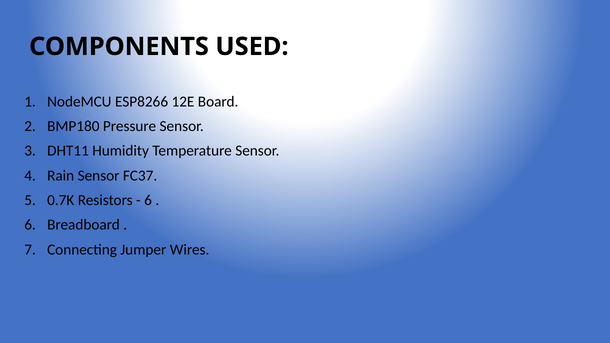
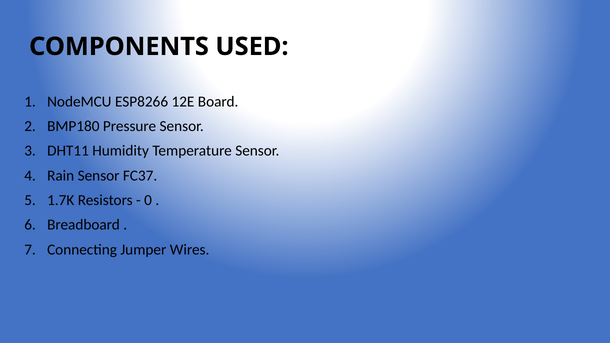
0.7K: 0.7K -> 1.7K (61, 200)
6: 6 -> 0 (148, 200)
